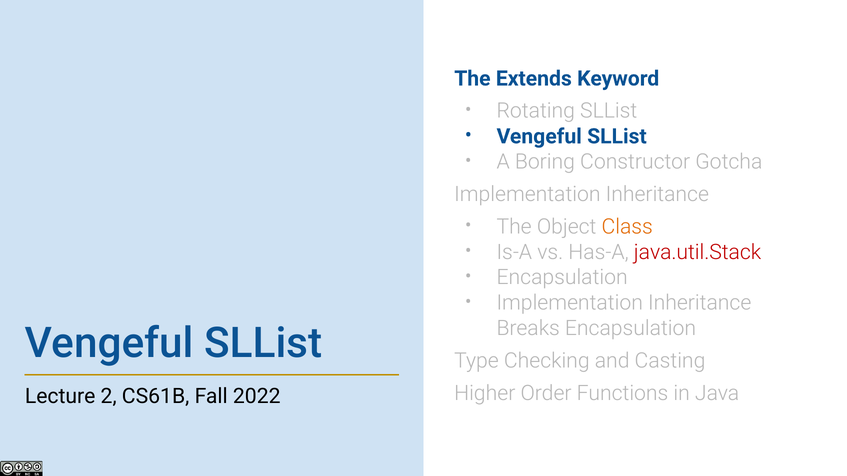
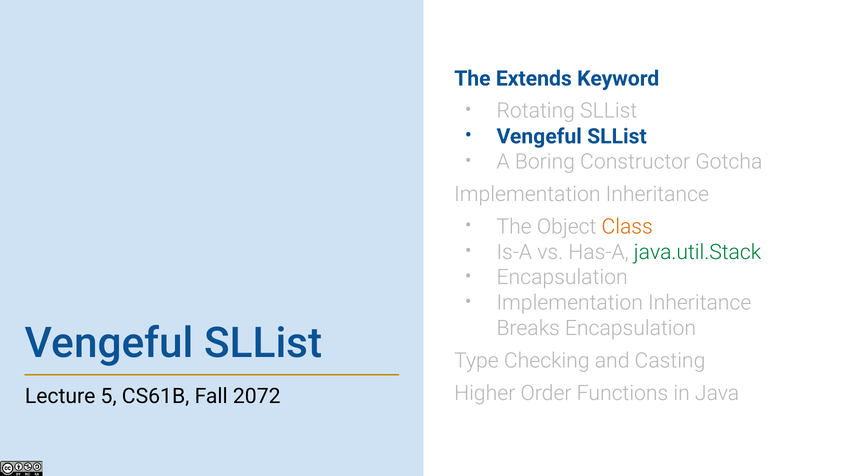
java.util.Stack colour: red -> green (698, 252)
2: 2 -> 5 (109, 397)
2022: 2022 -> 2072 (257, 397)
